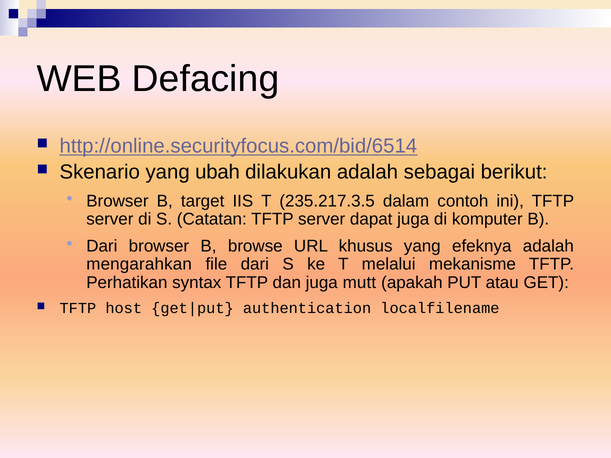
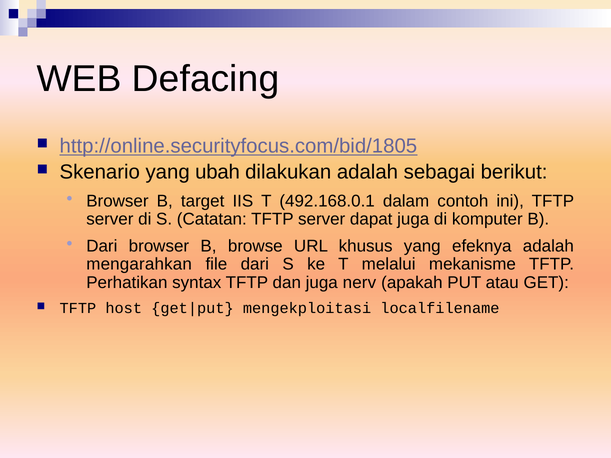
http://online.securityfocus.com/bid/6514: http://online.securityfocus.com/bid/6514 -> http://online.securityfocus.com/bid/1805 (238, 146)
235.217.3.5: 235.217.3.5 -> 492.168.0.1 (327, 201)
mutt: mutt -> nerv (359, 283)
authentication: authentication -> mengekploitasi (307, 308)
